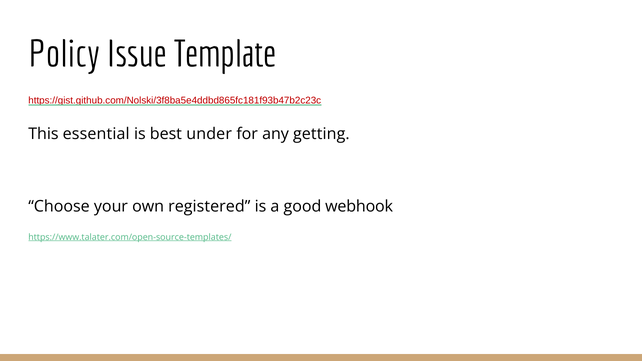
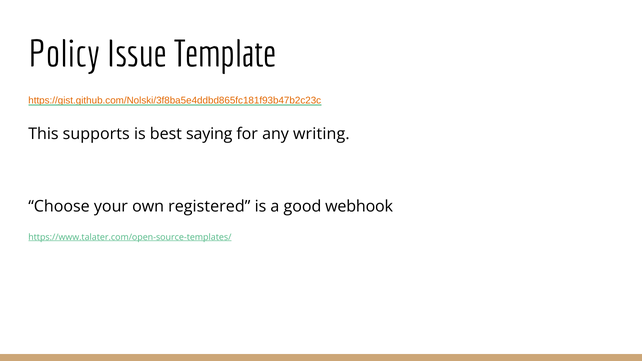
https://gist.github.com/Nolski/3f8ba5e4ddbd865fc181f93b47b2c23c colour: red -> orange (175, 101)
essential: essential -> supports (96, 134)
under: under -> saying (209, 134)
getting: getting -> writing (321, 134)
